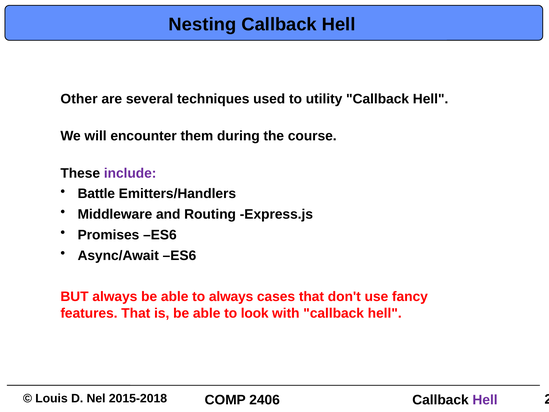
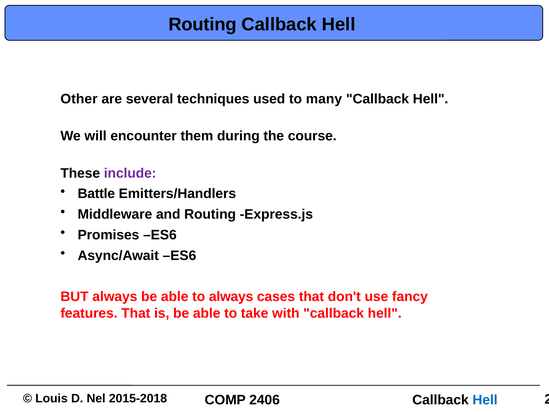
Nesting: Nesting -> Routing (203, 24)
utility: utility -> many (324, 99)
look: look -> take (255, 313)
Hell colour: purple -> blue (485, 400)
